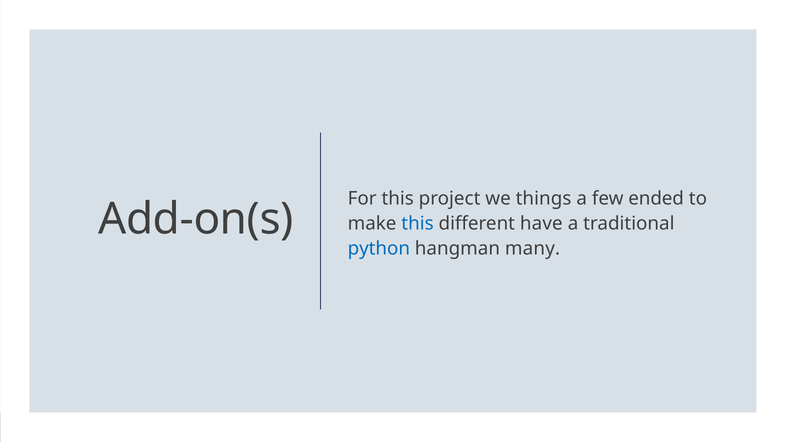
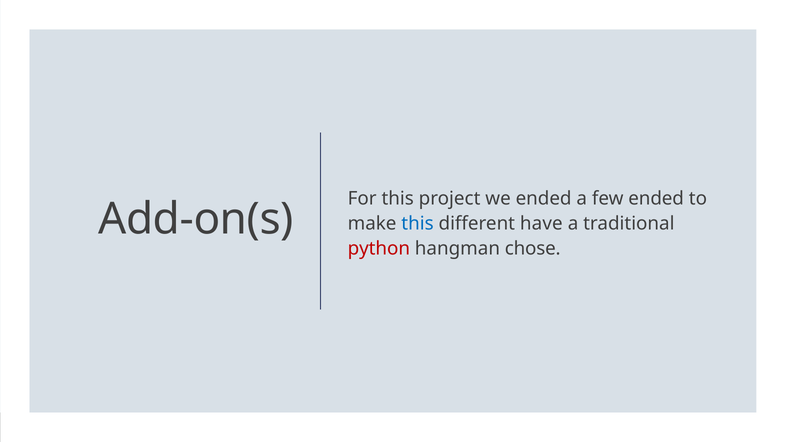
we things: things -> ended (544, 199)
python colour: blue -> red (379, 249)
many: many -> chose (533, 249)
